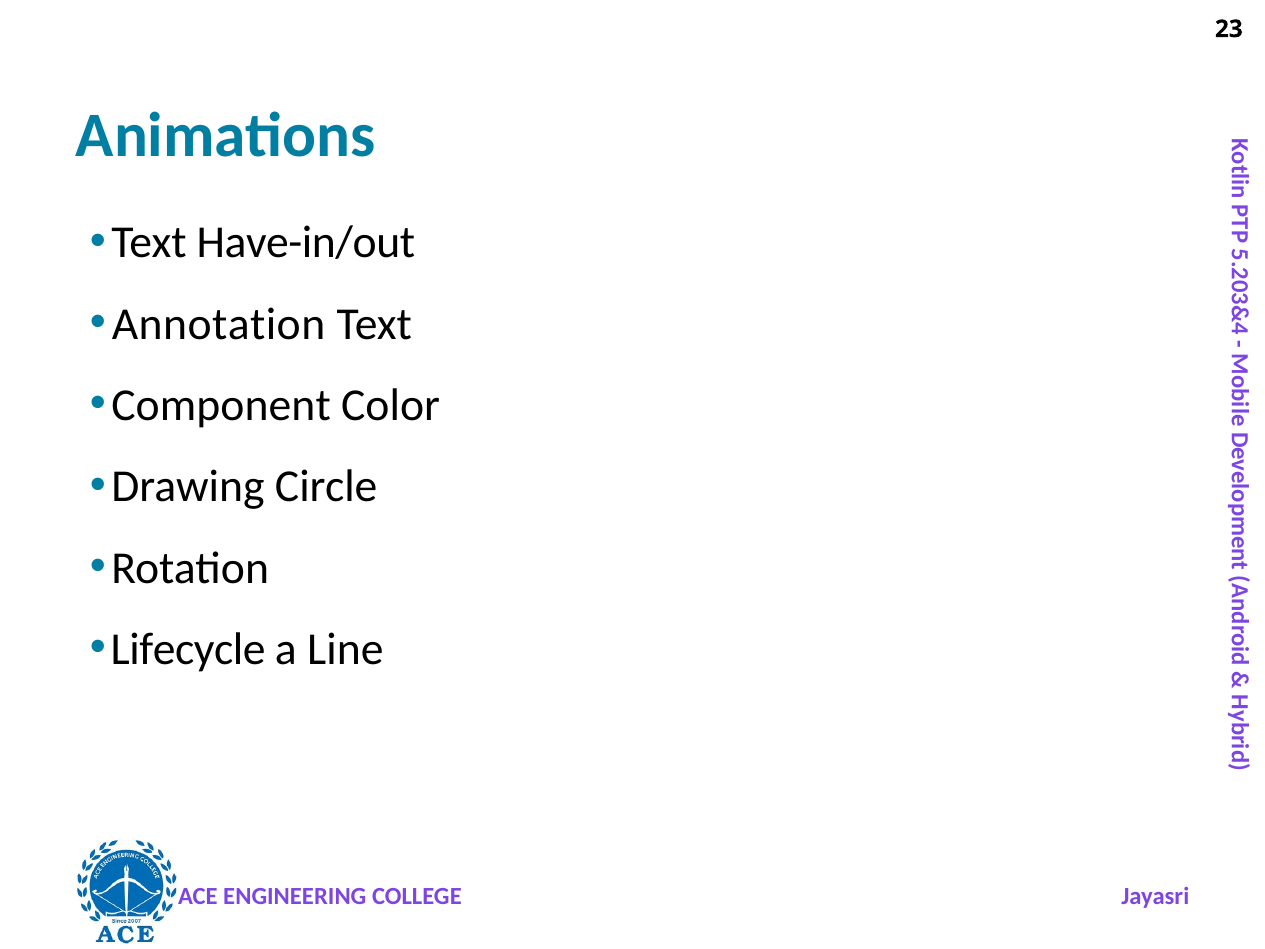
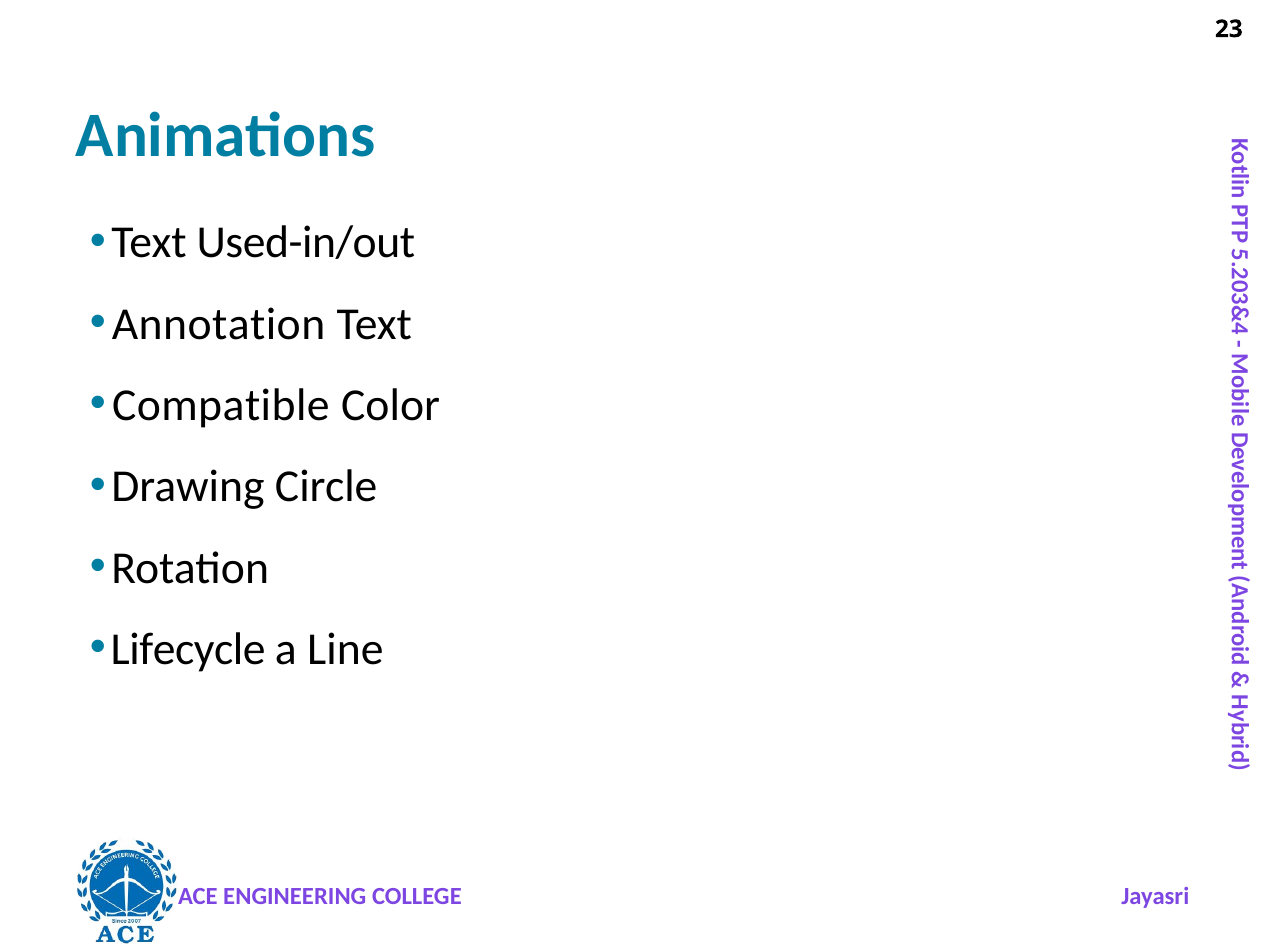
Have-in/out: Have-in/out -> Used-in/out (306, 243)
Component: Component -> Compatible (221, 405)
